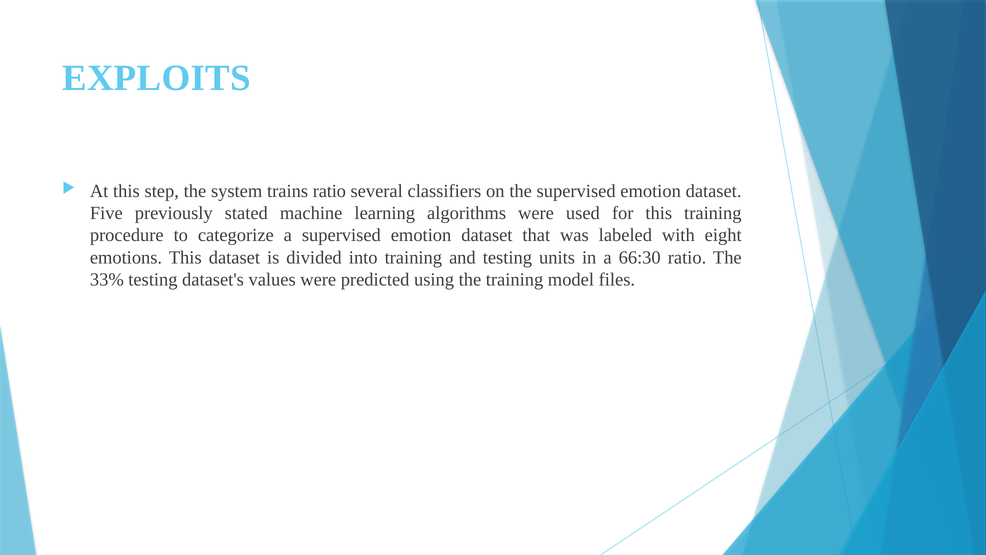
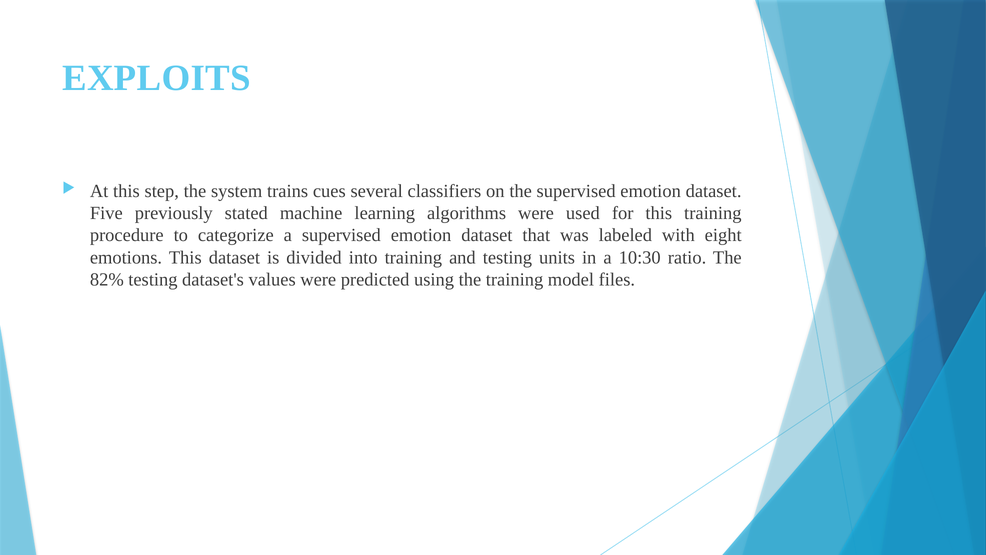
trains ratio: ratio -> cues (329, 191)
66:30: 66:30 -> 10:30 (640, 257)
33%: 33% -> 82% (107, 280)
